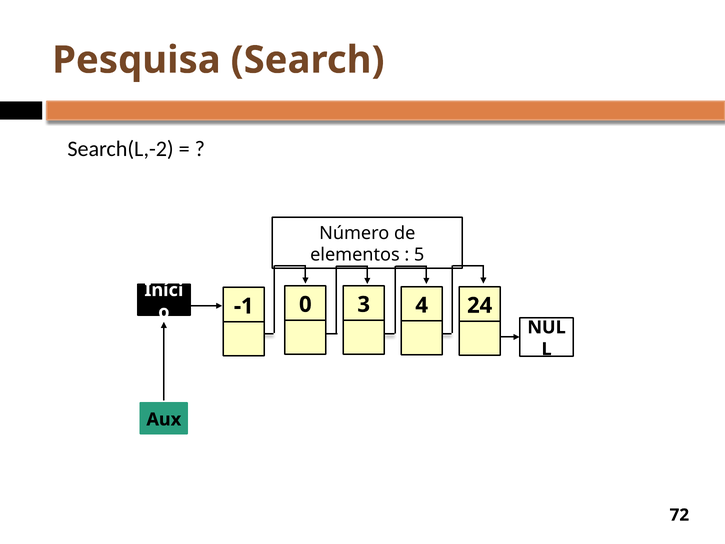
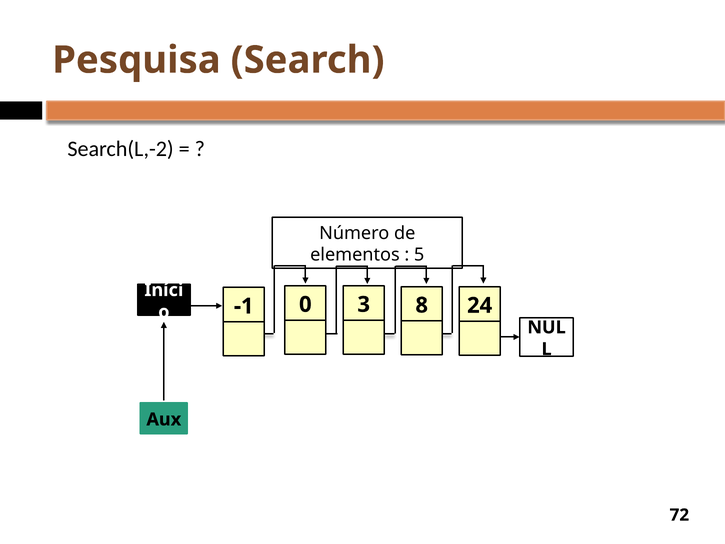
4: 4 -> 8 (422, 305)
